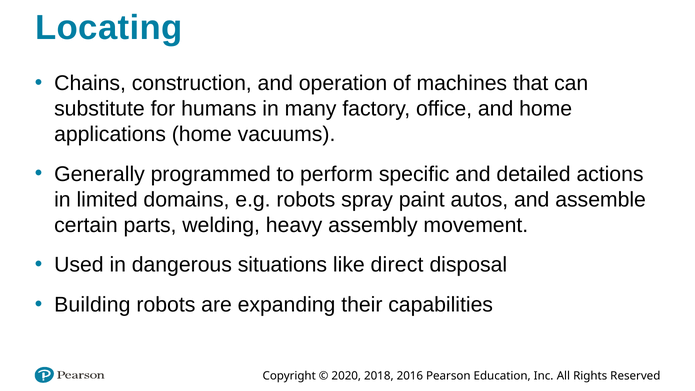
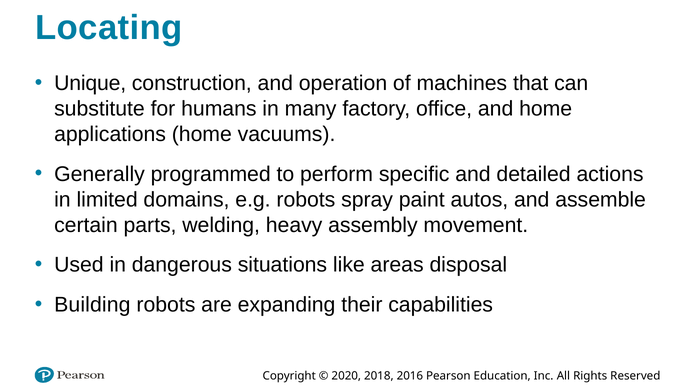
Chains: Chains -> Unique (90, 83)
direct: direct -> areas (397, 265)
